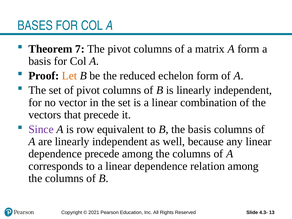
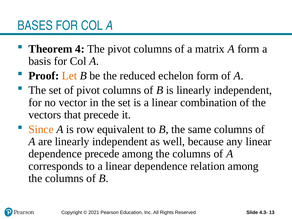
7: 7 -> 4 (80, 49)
Since colour: purple -> orange (41, 129)
the basis: basis -> same (200, 129)
